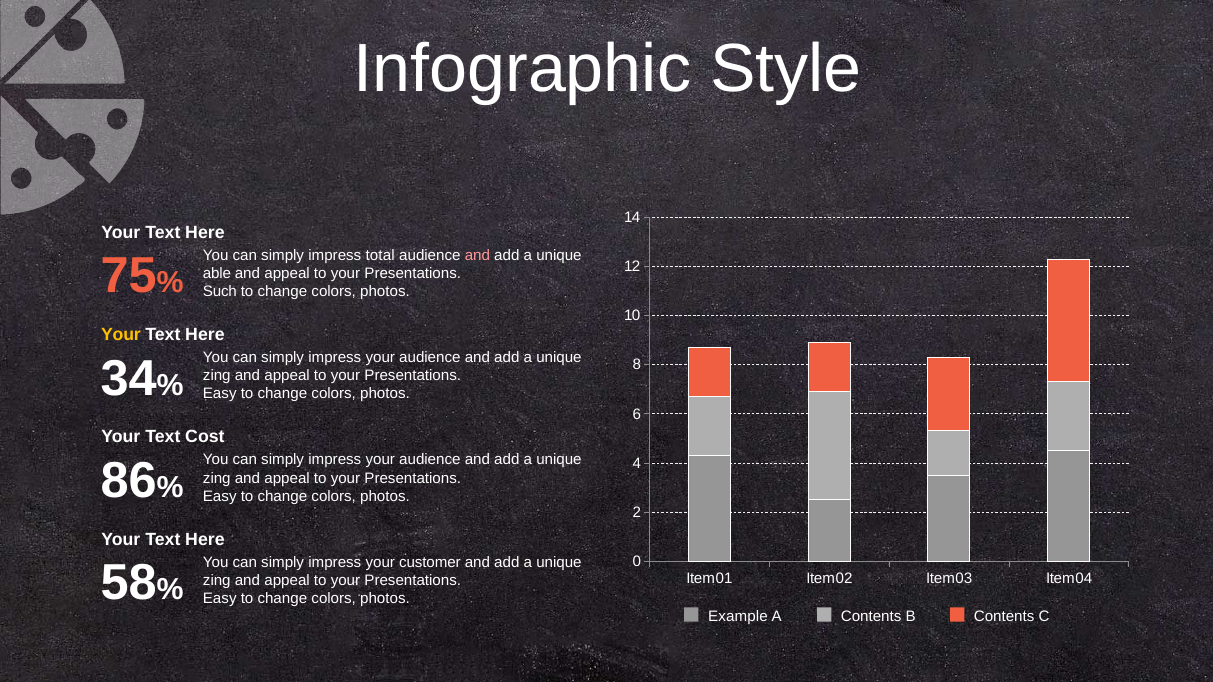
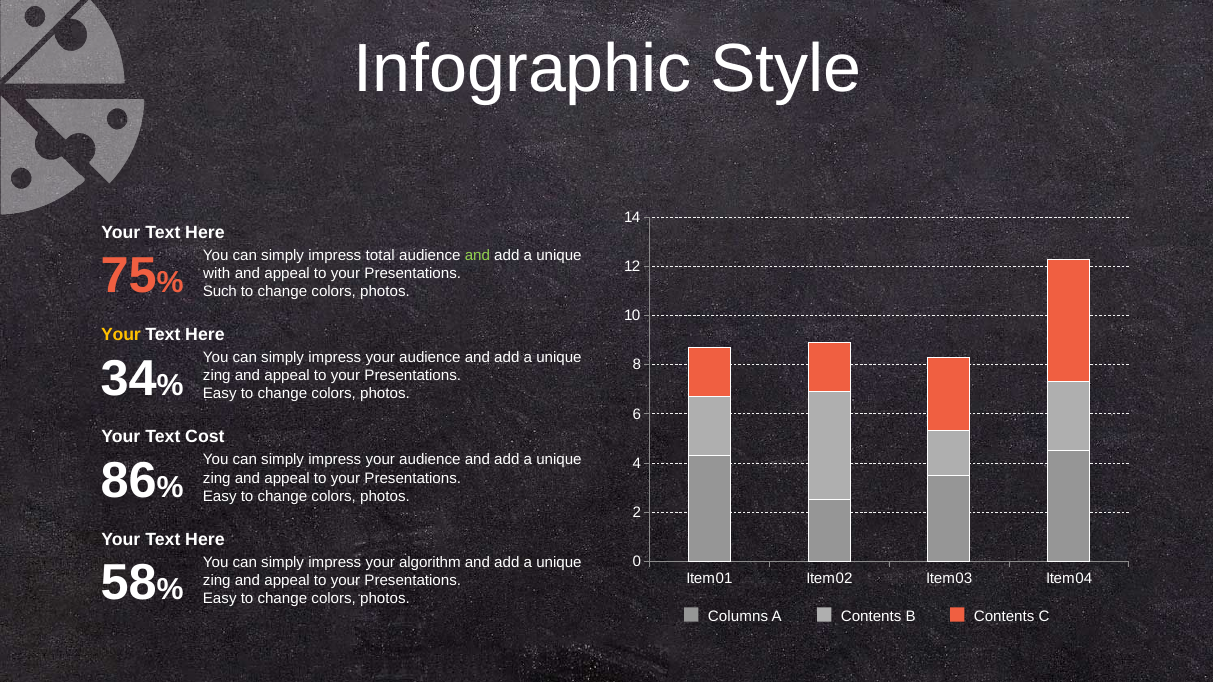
and colour: pink -> light green (477, 255)
able: able -> with (217, 274)
customer: customer -> algorithm (430, 562)
Example: Example -> Columns (738, 617)
